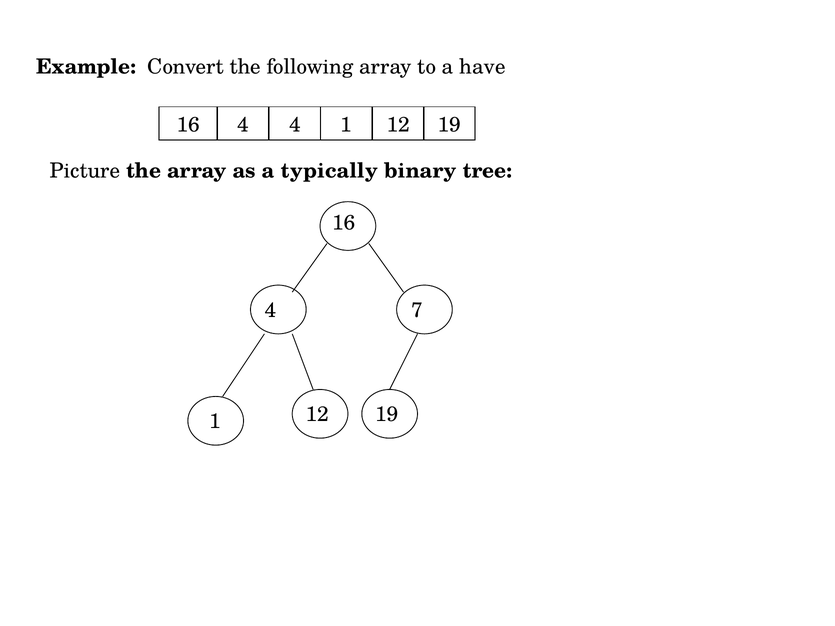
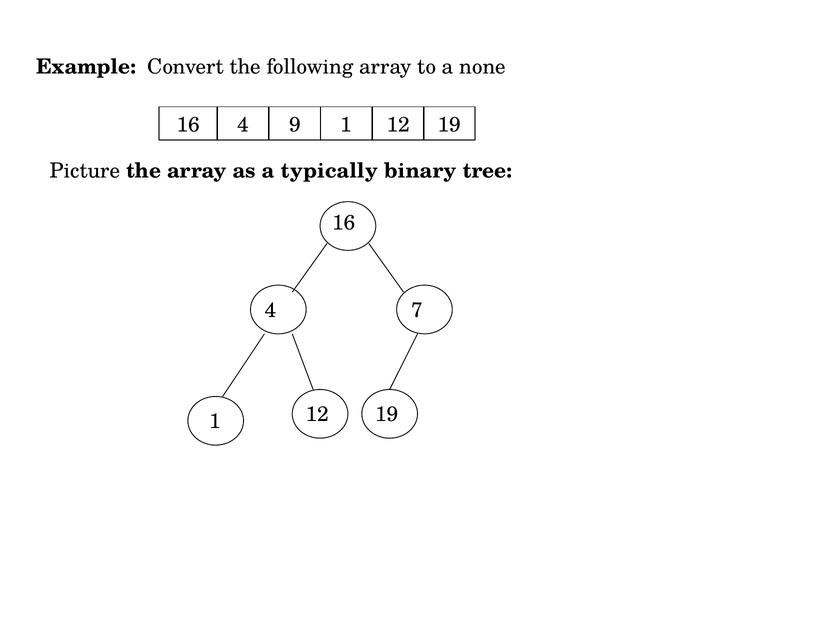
have: have -> none (482, 67)
4 4: 4 -> 9 (295, 125)
